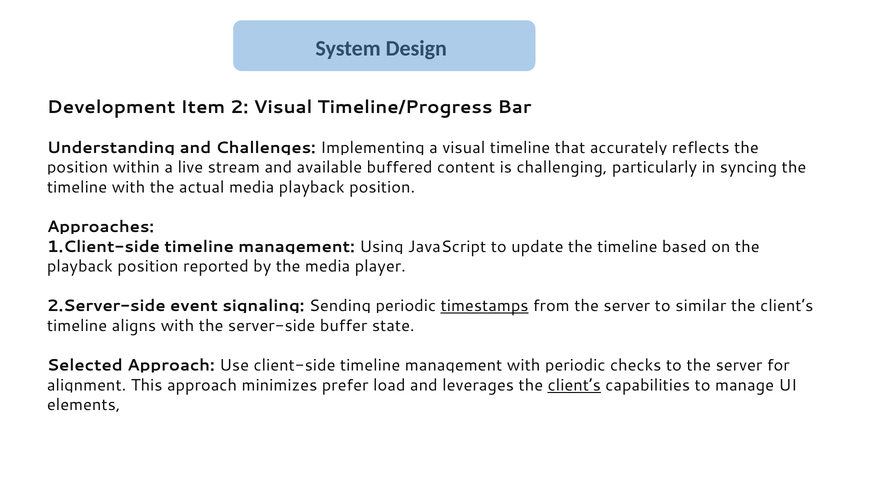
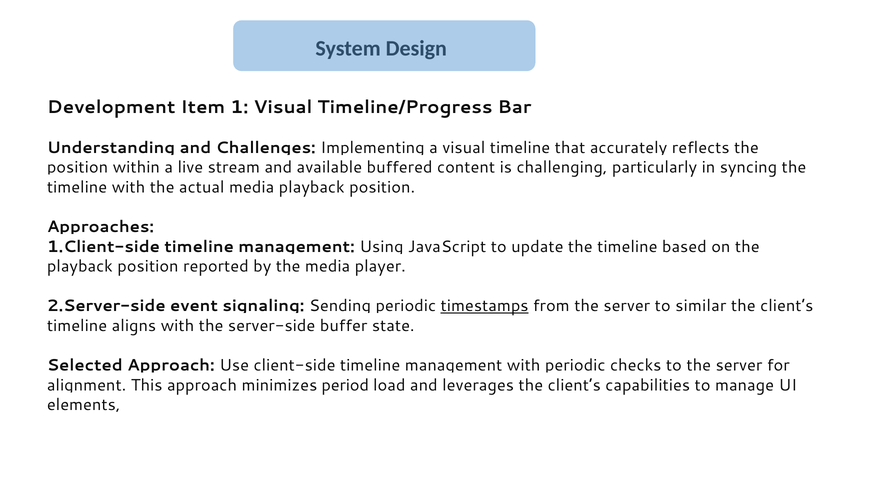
2: 2 -> 1 (239, 107)
prefer: prefer -> period (345, 385)
client’s underline: present -> none (574, 385)
